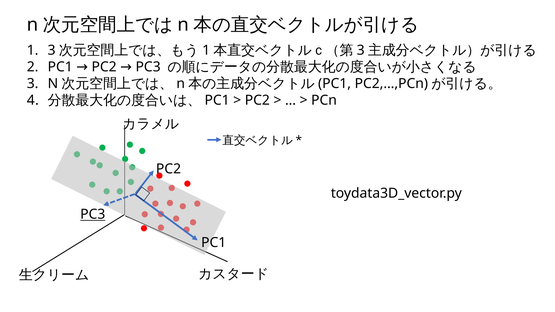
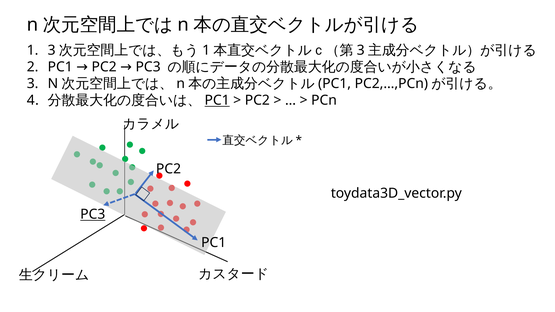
PC1 underline: none -> present (217, 100)
